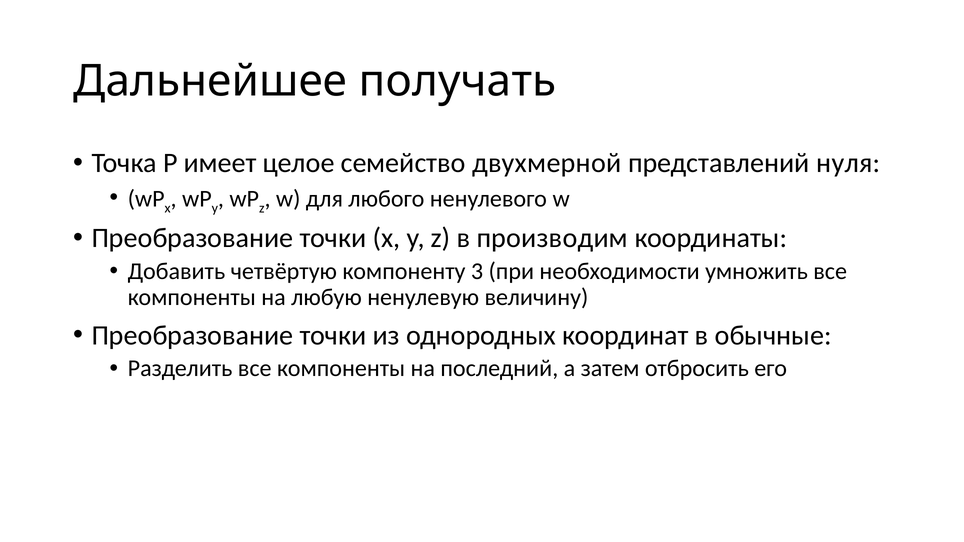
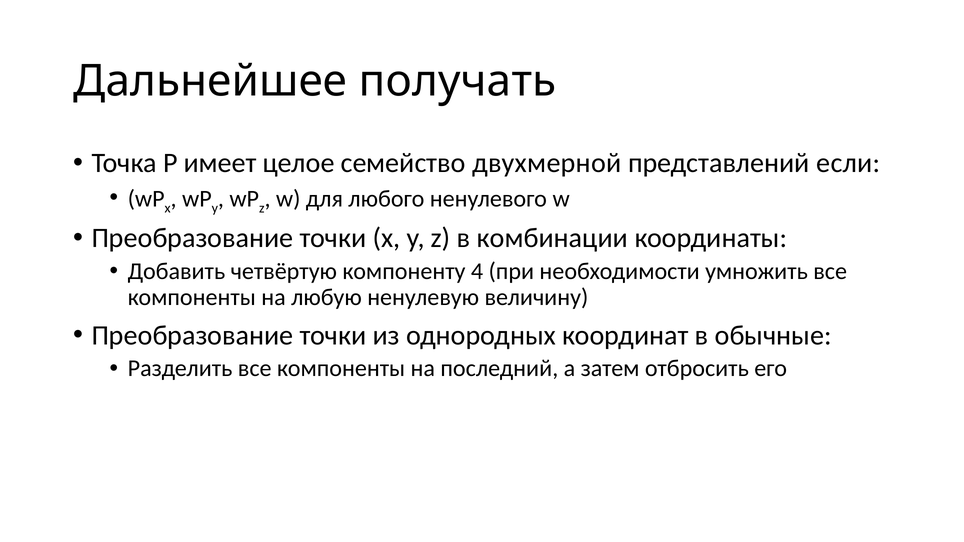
нуля: нуля -> если (848, 163)
производим: производим -> комбинации (552, 238)
3: 3 -> 4 (477, 271)
